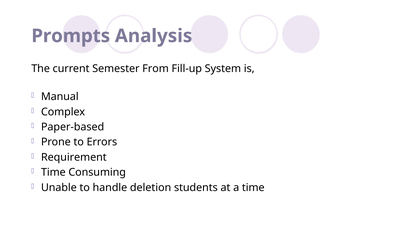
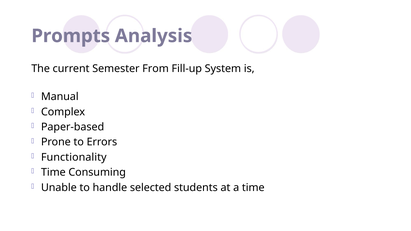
Requirement: Requirement -> Functionality (74, 157)
deletion: deletion -> selected (151, 188)
